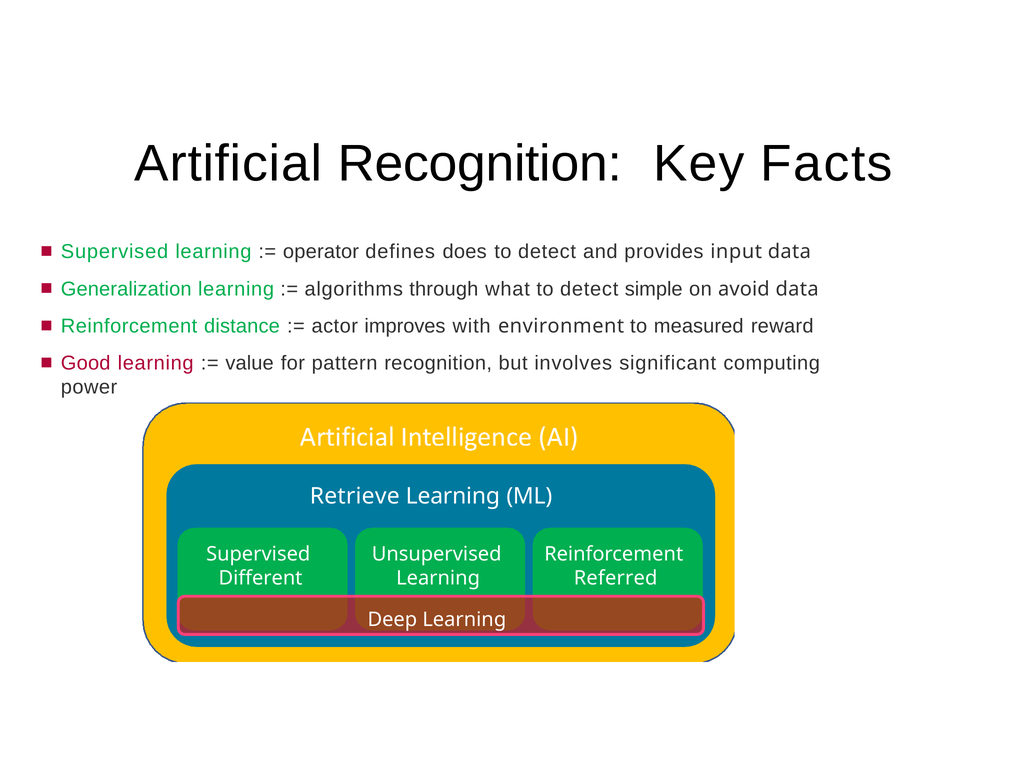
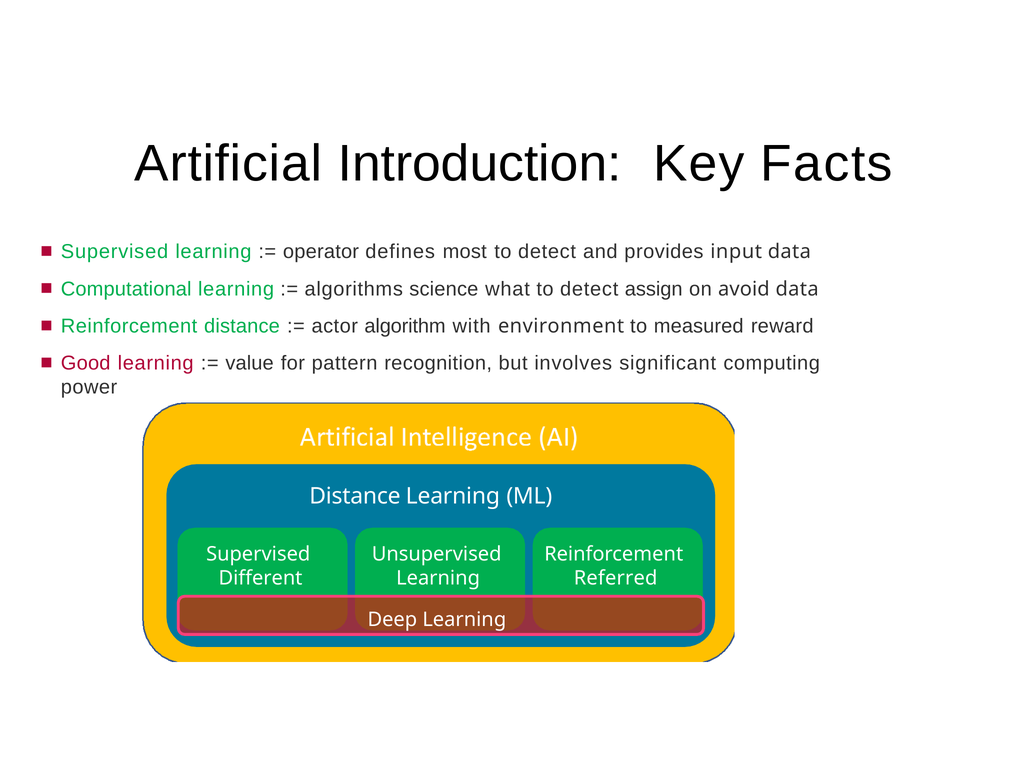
Artificial Recognition: Recognition -> Introduction (480, 164)
does: does -> most (465, 252)
Generalization: Generalization -> Computational (126, 289)
through: through -> science (444, 289)
simple: simple -> assign (654, 289)
improves: improves -> algorithm (405, 326)
Retrieve: Retrieve -> Distance (355, 496)
